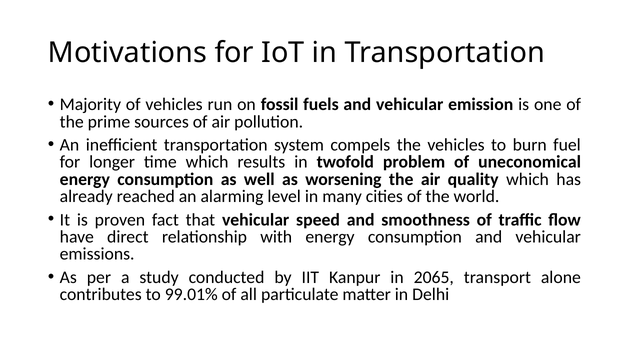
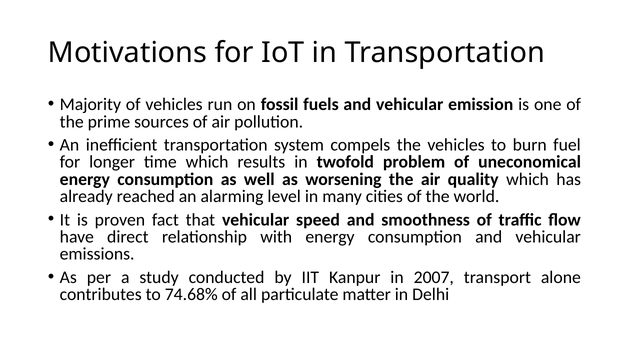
2065: 2065 -> 2007 (434, 277)
99.01%: 99.01% -> 74.68% (191, 294)
